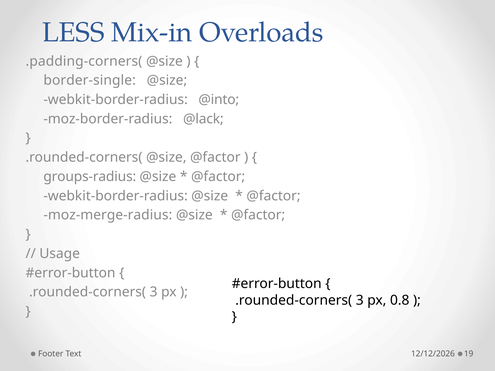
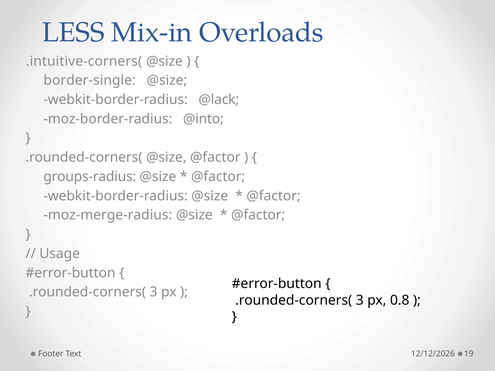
.padding-corners(: .padding-corners( -> .intuitive-corners( (84, 61)
@into: @into -> @lack (219, 100)
@lack: @lack -> @into (203, 119)
